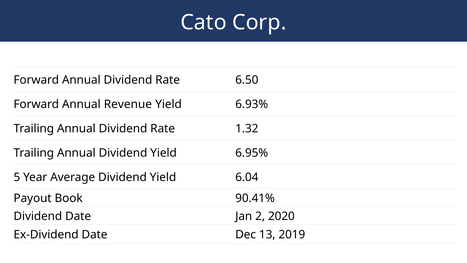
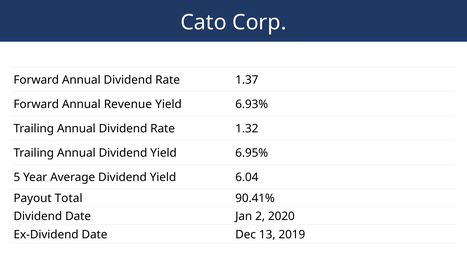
6.50: 6.50 -> 1.37 (247, 80)
Book: Book -> Total (69, 198)
